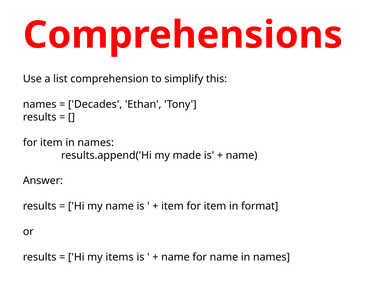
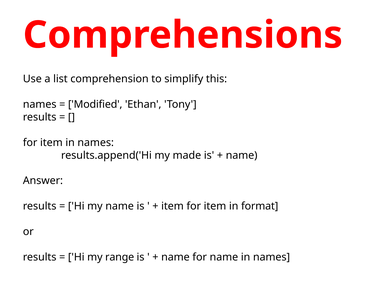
Decades: Decades -> Modified (95, 105)
items: items -> range (120, 257)
